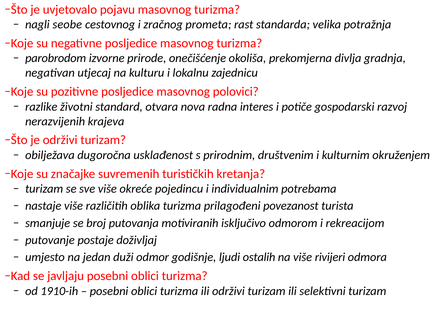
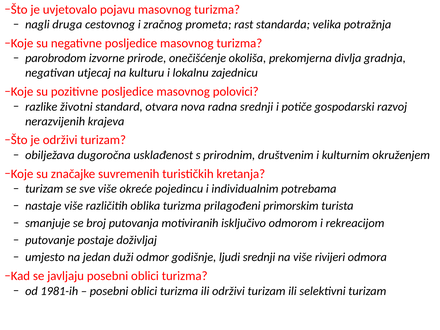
seobe: seobe -> druga (67, 24)
radna interes: interes -> srednji (257, 107)
povezanost: povezanost -> primorskim (291, 206)
ljudi ostalih: ostalih -> srednji (259, 257)
1910-ih: 1910-ih -> 1981-ih (59, 291)
